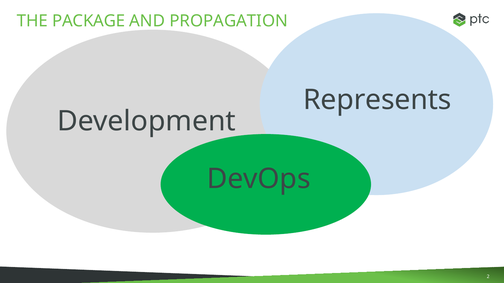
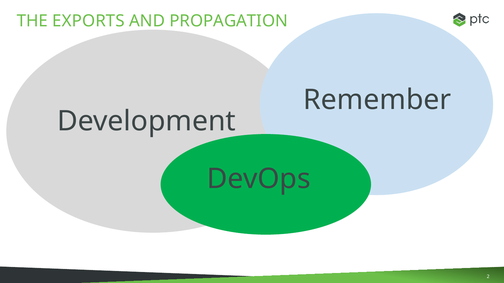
PACKAGE: PACKAGE -> EXPORTS (89, 21)
Represents: Represents -> Remember (377, 100)
